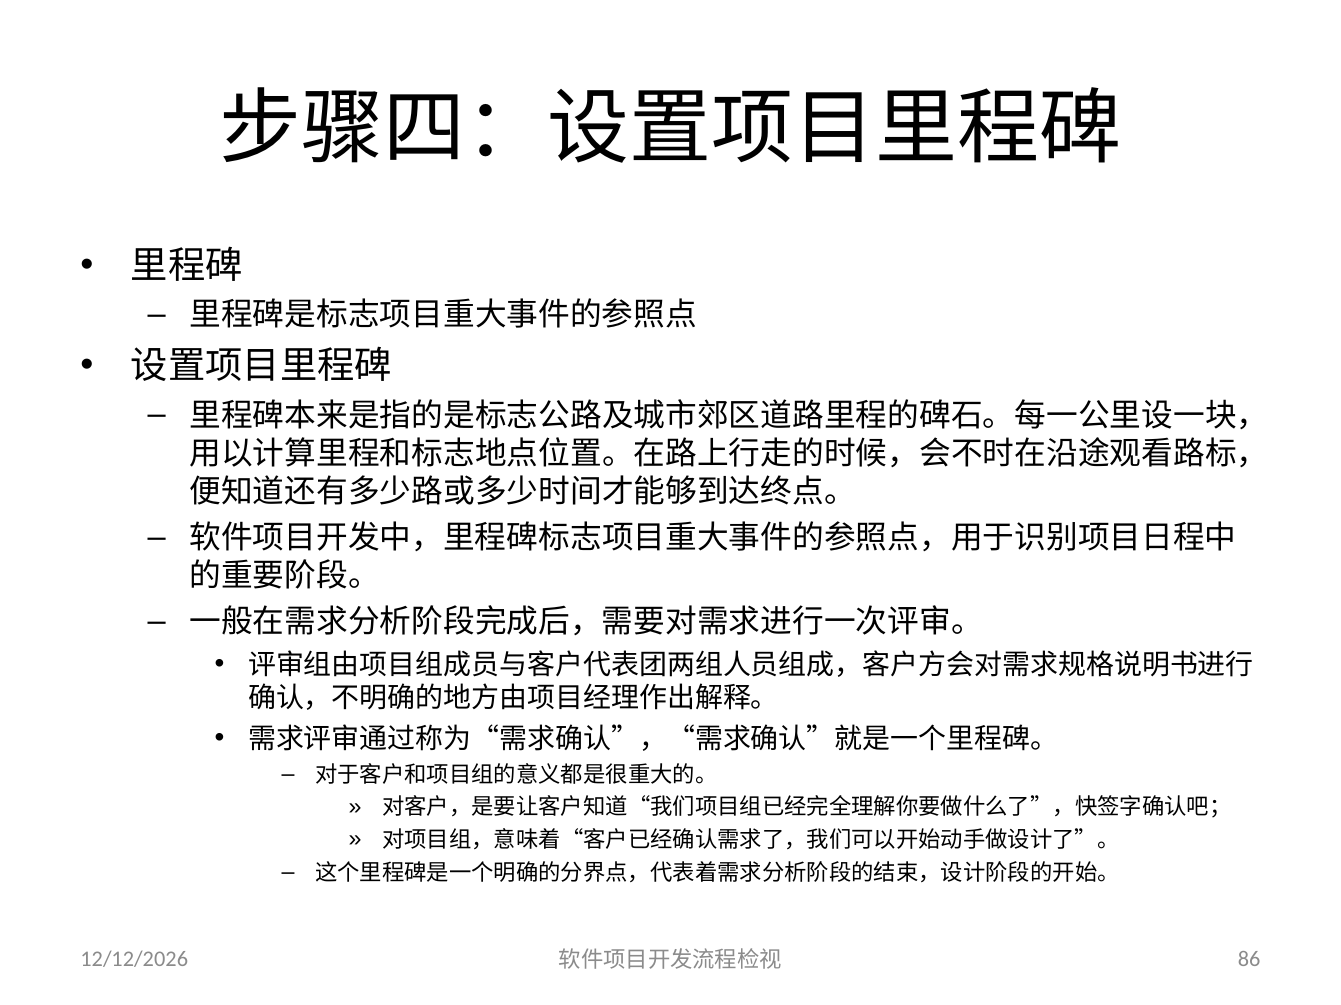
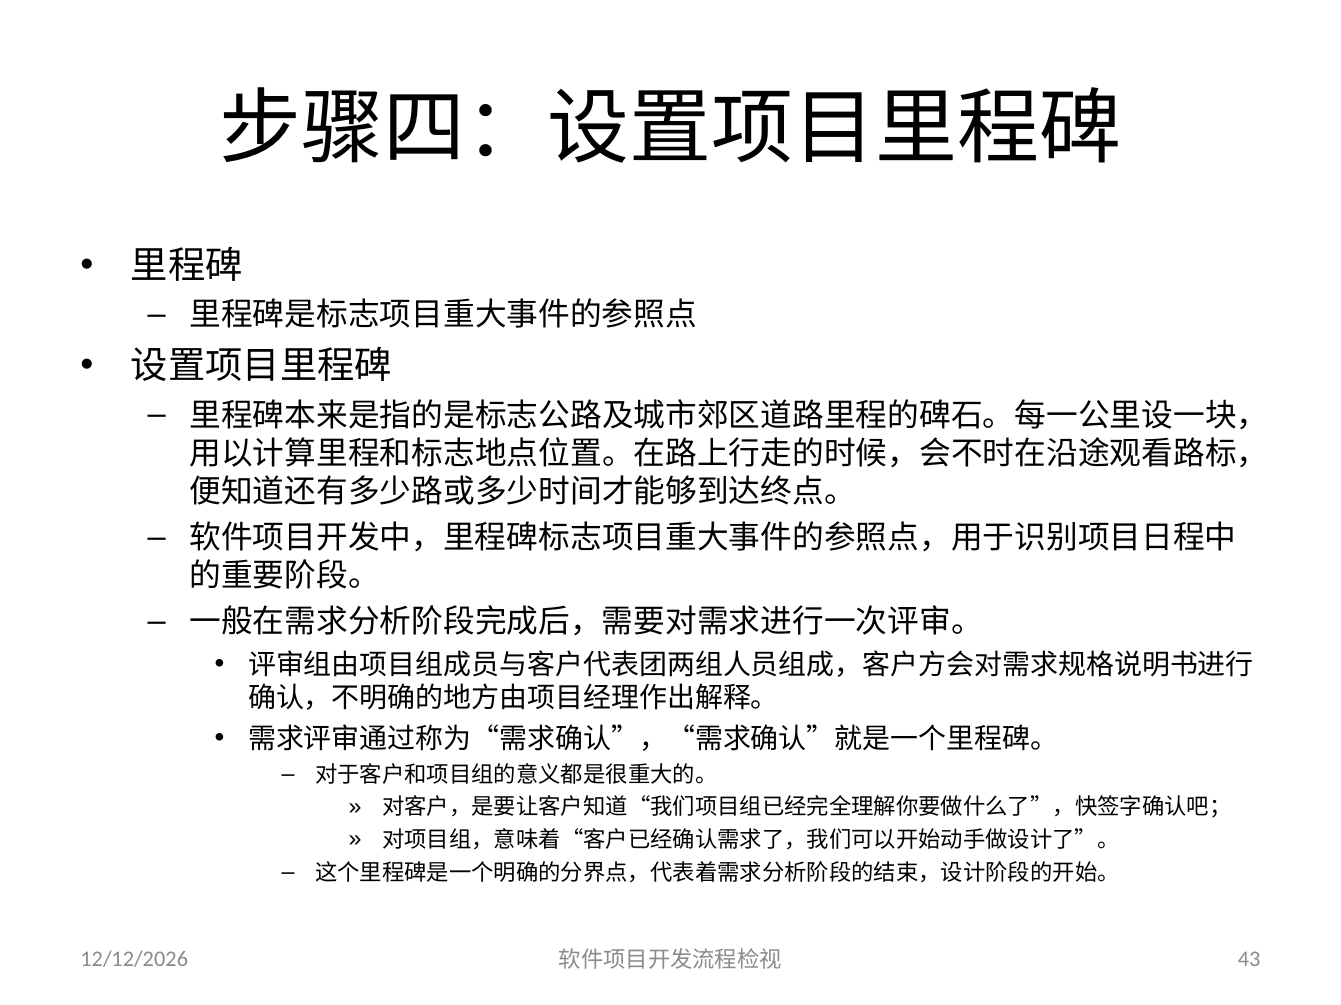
86: 86 -> 43 (1249, 960)
